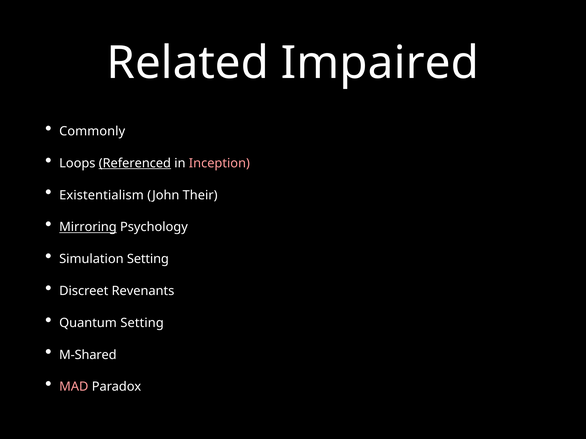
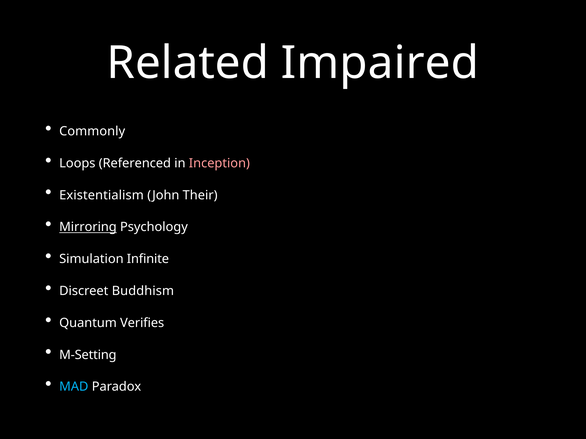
Referenced underline: present -> none (135, 163)
Simulation Setting: Setting -> Infinite (148, 259)
Revenants: Revenants -> Buddhism (143, 291)
Quantum Setting: Setting -> Verifies (142, 323)
M-Shared: M-Shared -> M-Setting (88, 355)
MAD colour: pink -> light blue (74, 387)
